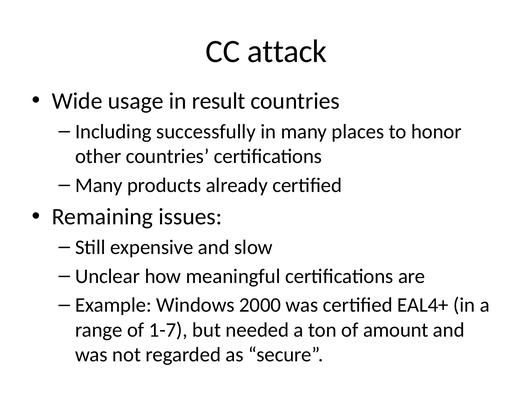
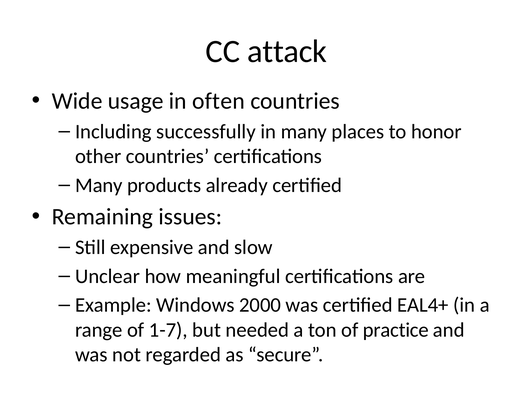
result: result -> often (218, 101)
amount: amount -> practice (396, 330)
